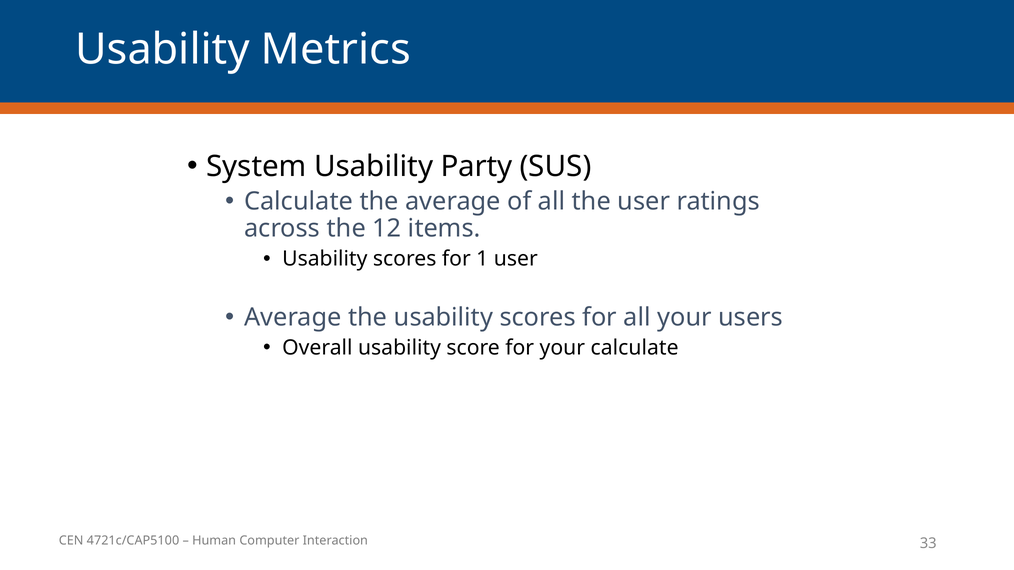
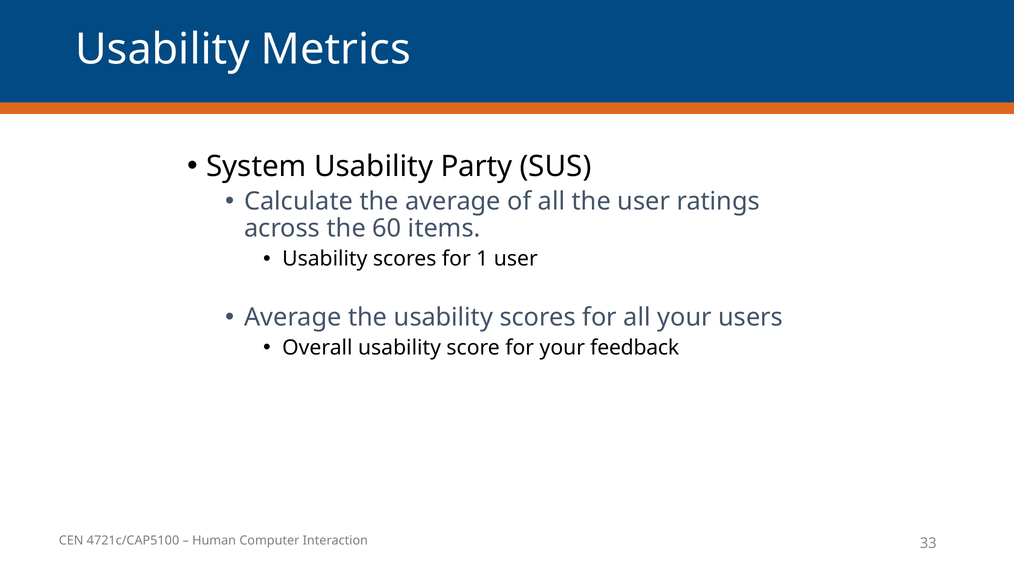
12: 12 -> 60 (387, 229)
your calculate: calculate -> feedback (635, 348)
